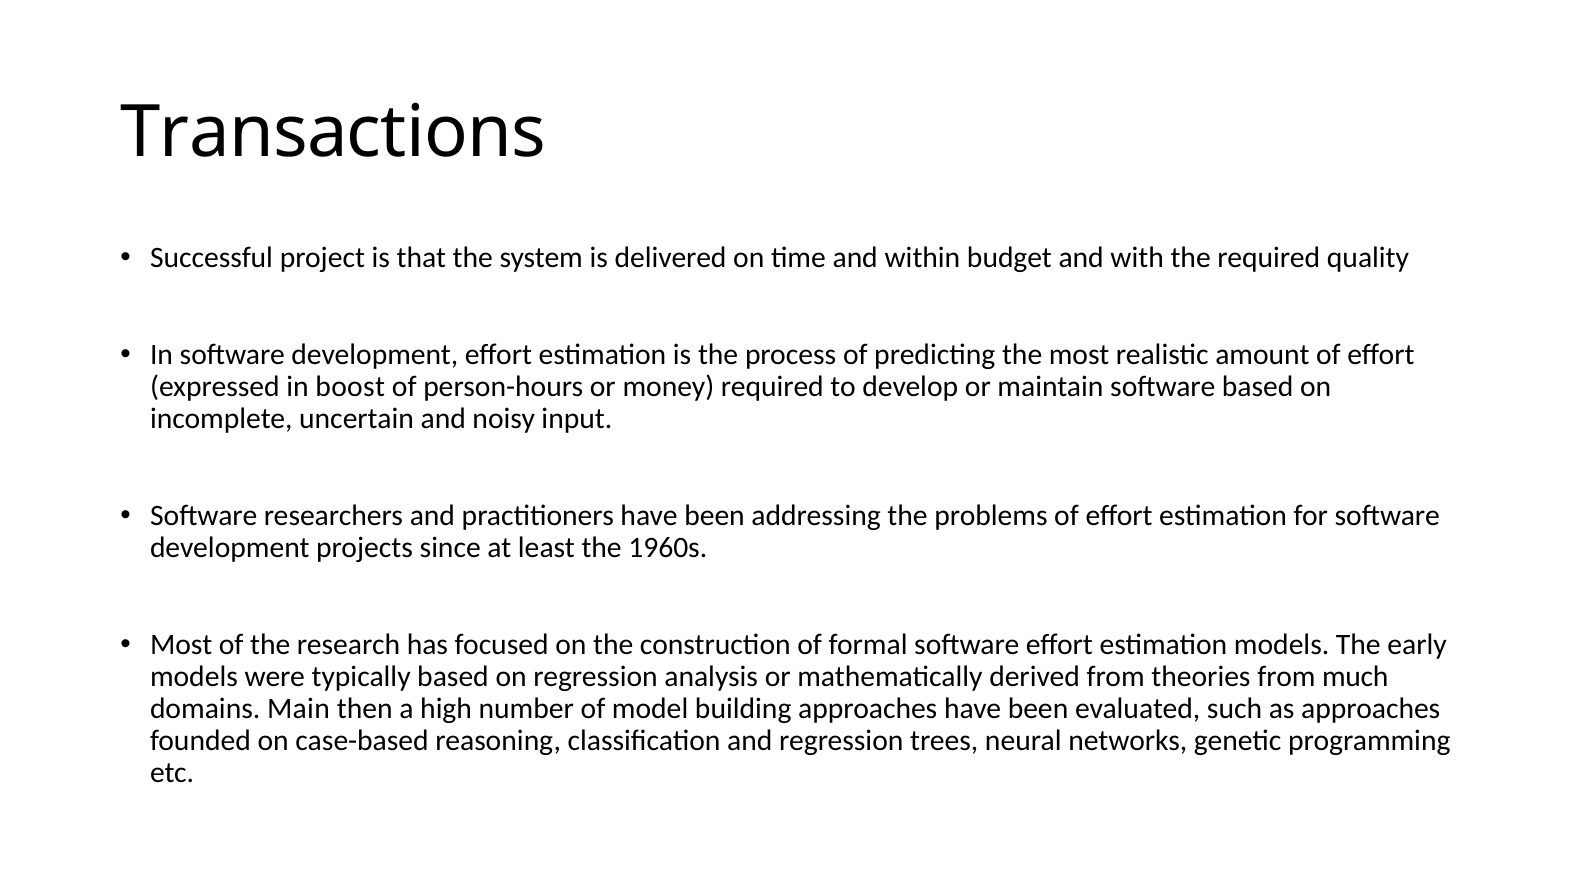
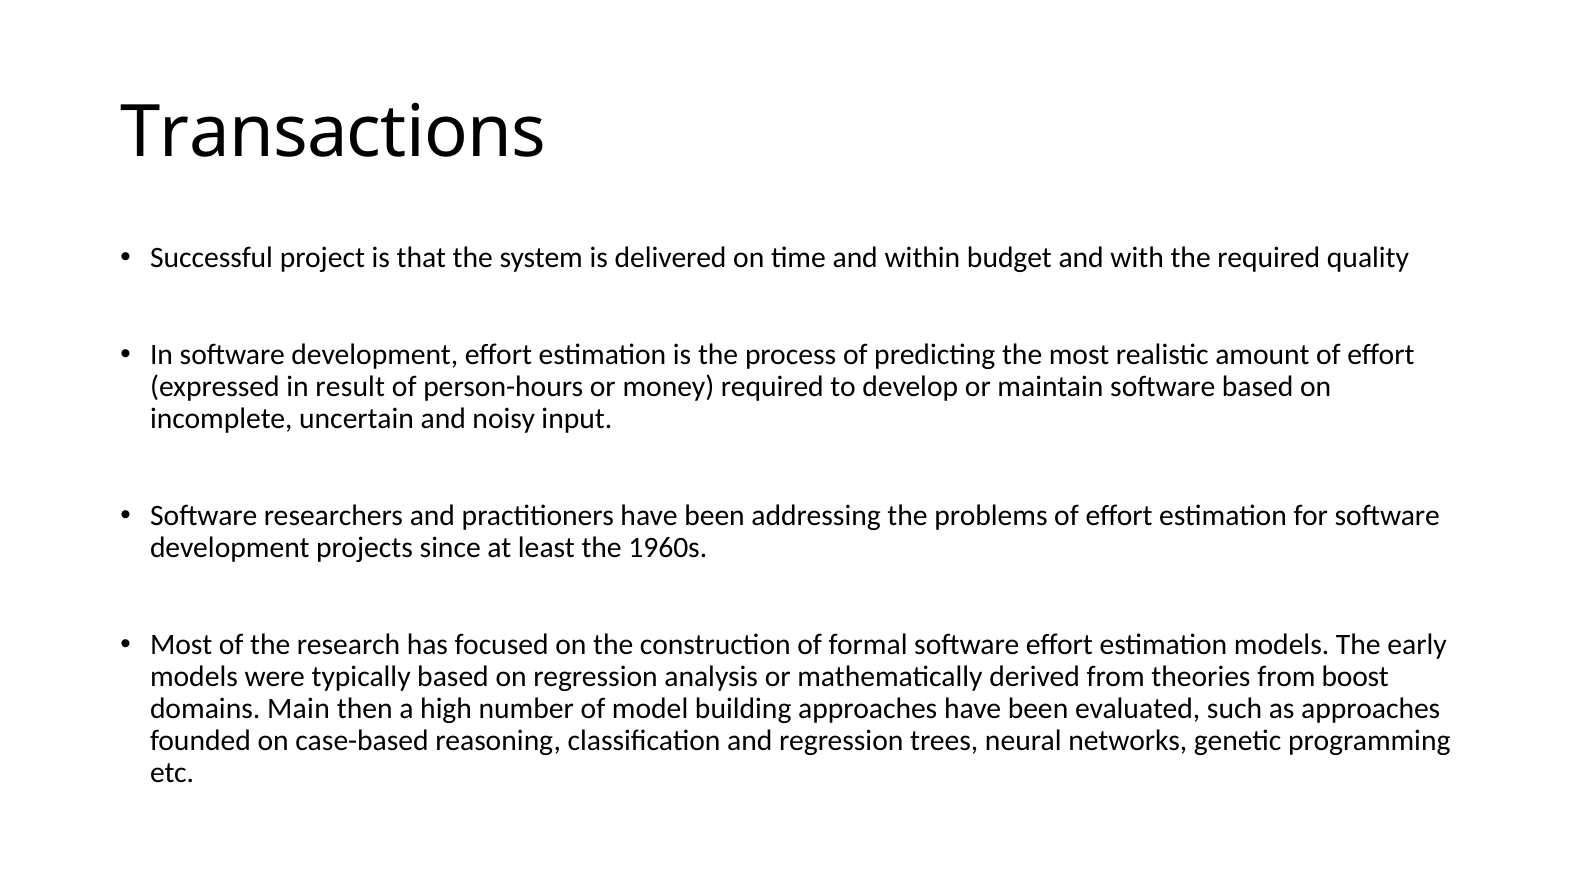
boost: boost -> result (350, 387)
much: much -> boost (1355, 677)
